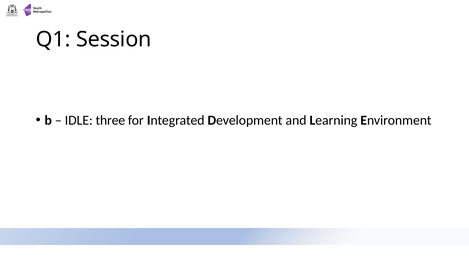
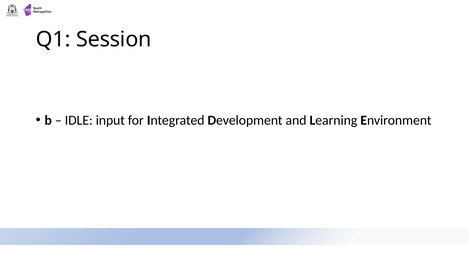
three: three -> input (110, 120)
